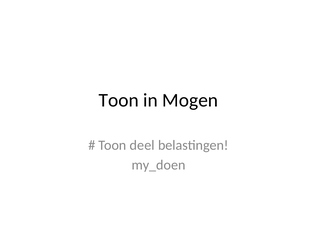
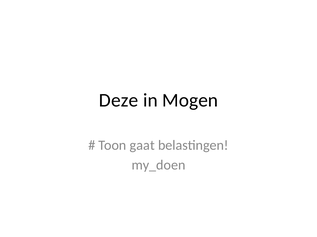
Toon: Toon -> Deze (119, 101)
deel: deel -> gaat (142, 146)
